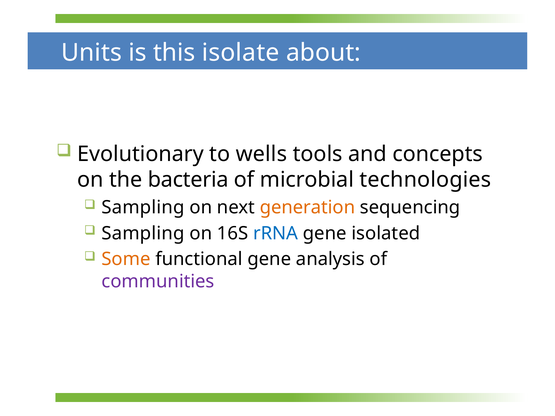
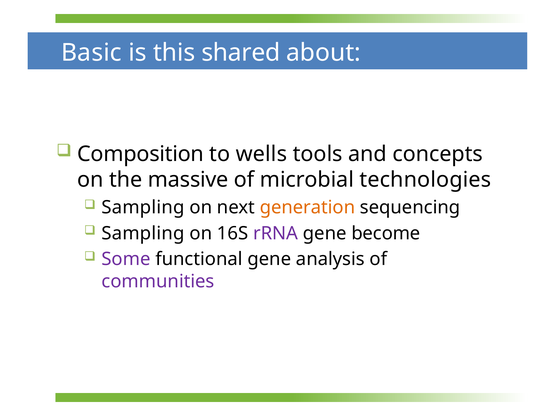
Units: Units -> Basic (91, 53)
isolate: isolate -> shared (241, 53)
Evolutionary: Evolutionary -> Composition (141, 154)
bacteria: bacteria -> massive (188, 180)
rRNA colour: blue -> purple (276, 233)
isolated: isolated -> become (386, 233)
Some colour: orange -> purple (126, 259)
